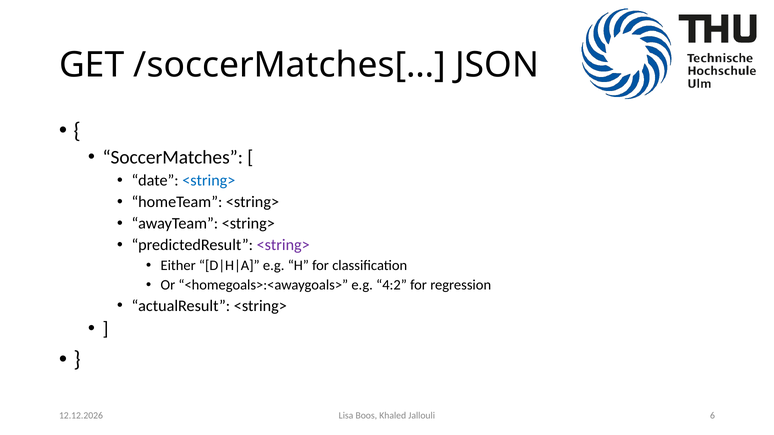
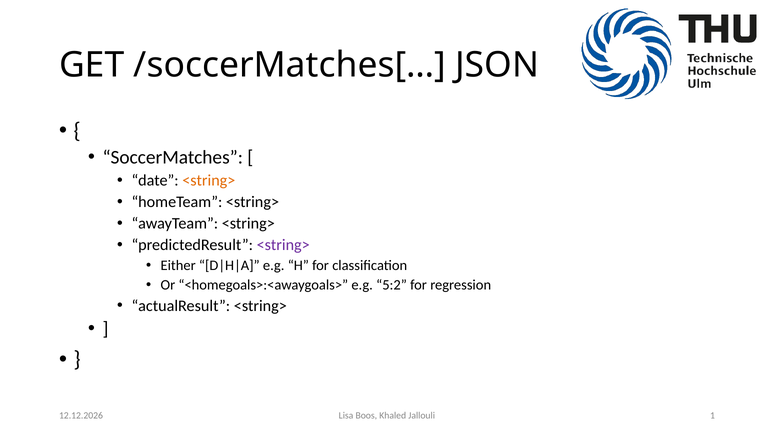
<string> colour: blue -> orange (209, 181)
4:2: 4:2 -> 5:2 (392, 285)
6: 6 -> 1 (713, 416)
